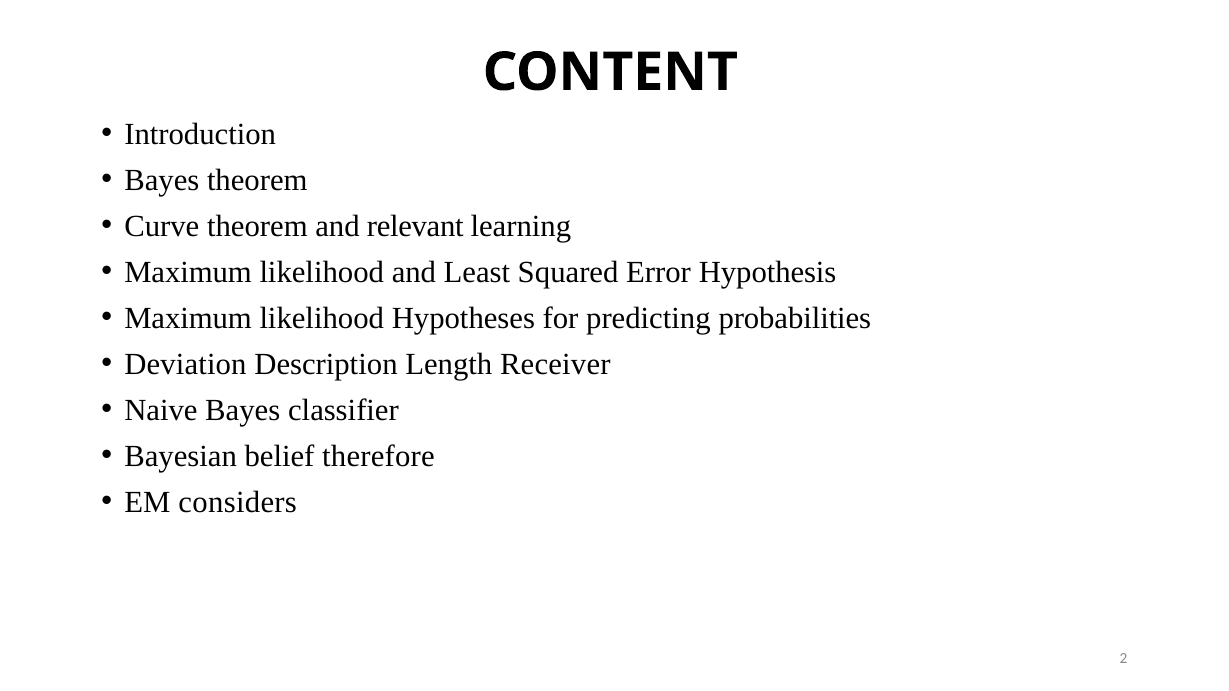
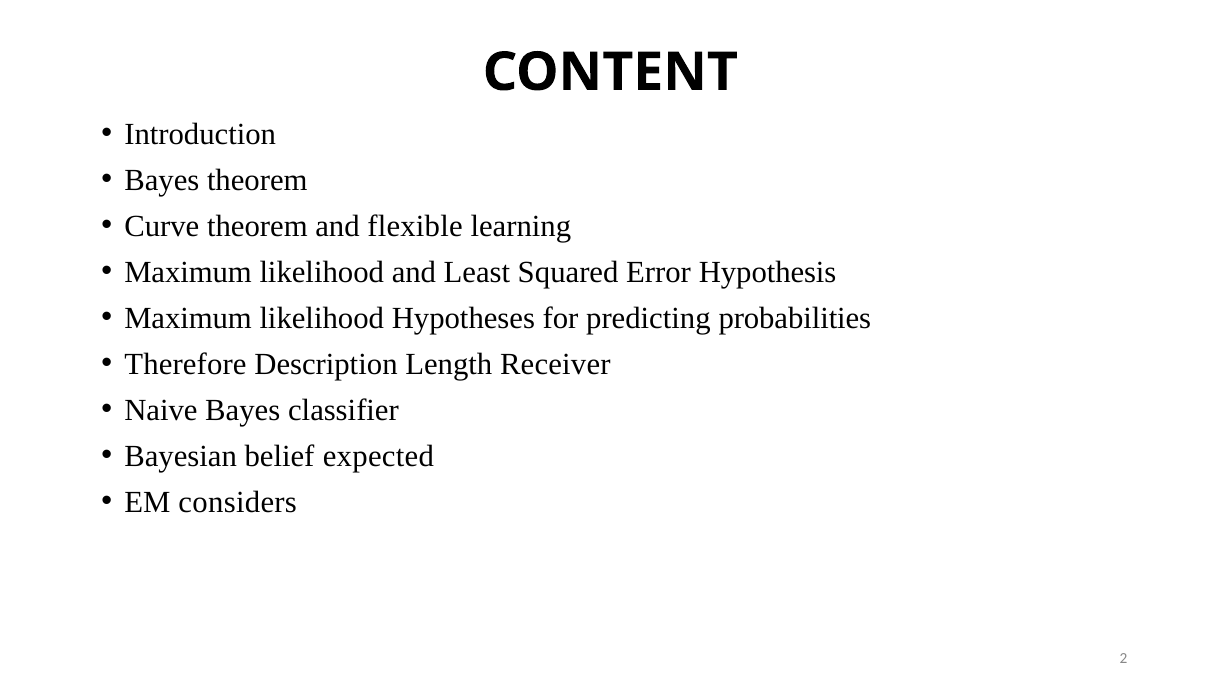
relevant: relevant -> flexible (415, 226)
Deviation: Deviation -> Therefore (185, 364)
therefore: therefore -> expected (378, 456)
